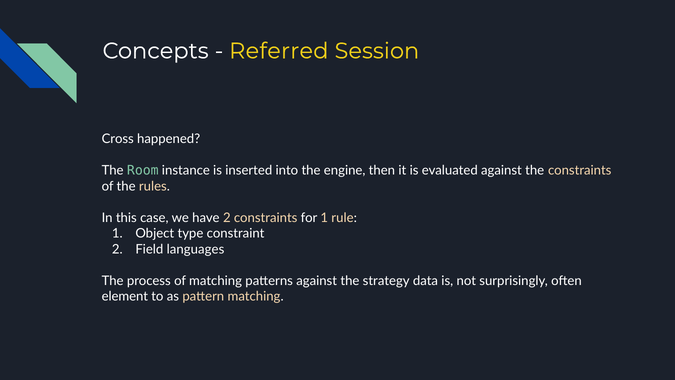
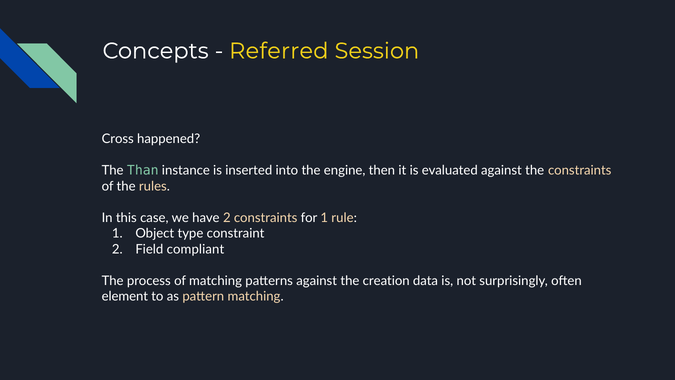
Room: Room -> Than (143, 170)
languages: languages -> compliant (195, 249)
strategy: strategy -> creation (386, 281)
